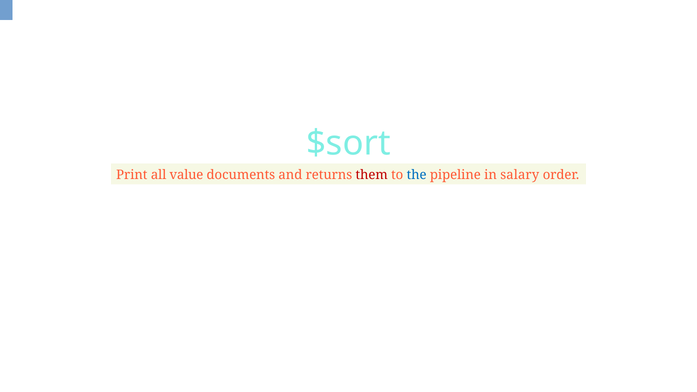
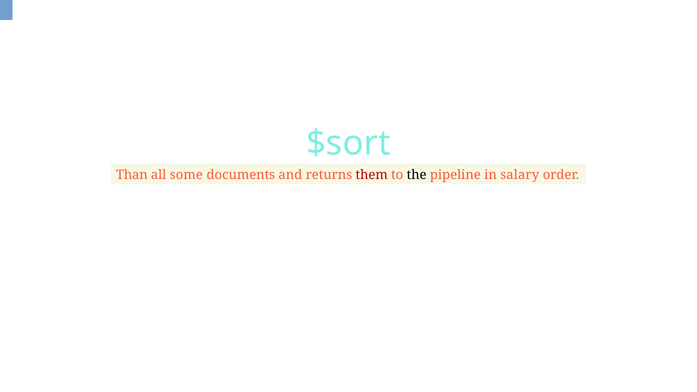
Print: Print -> Than (132, 175)
value: value -> some (186, 175)
the colour: blue -> black (417, 175)
